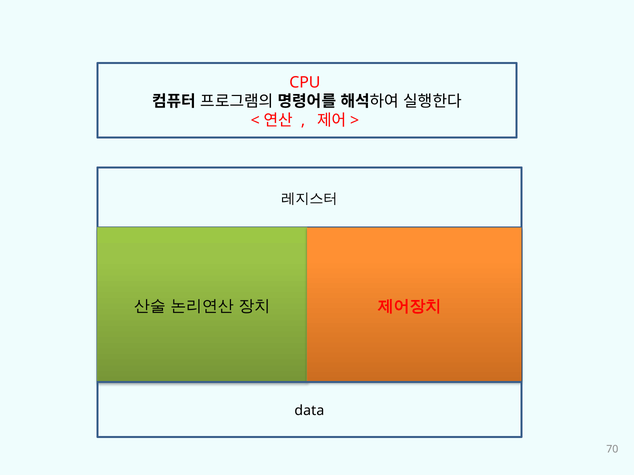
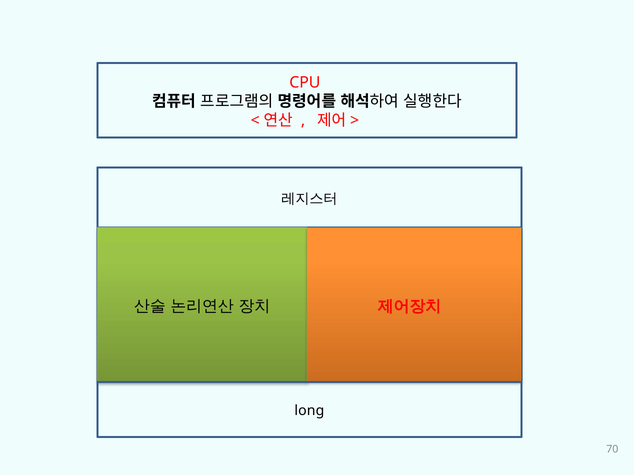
data: data -> long (309, 411)
